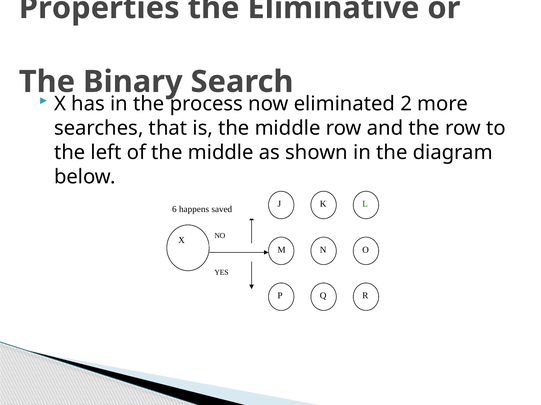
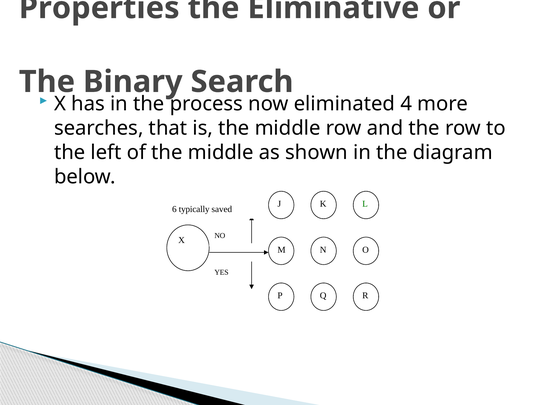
2: 2 -> 4 (406, 104)
happens: happens -> typically (194, 209)
